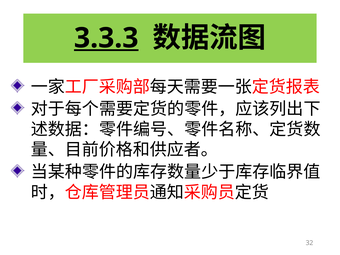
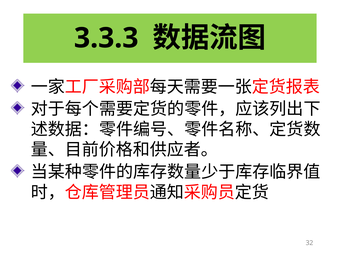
3.3.3 underline: present -> none (106, 38)
